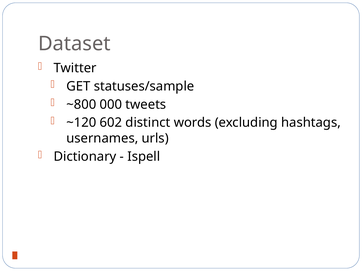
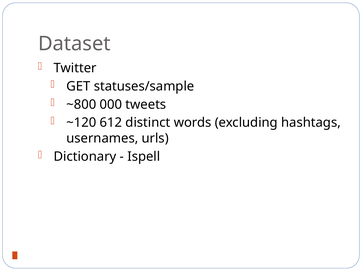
602: 602 -> 612 (111, 122)
